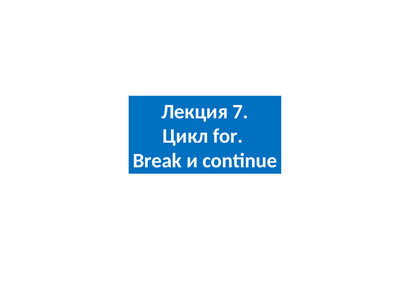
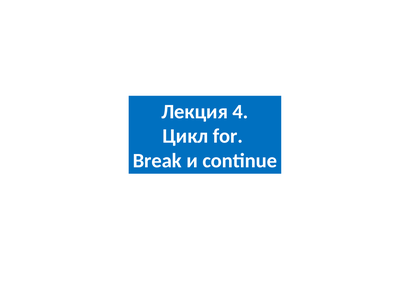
7: 7 -> 4 (241, 112)
